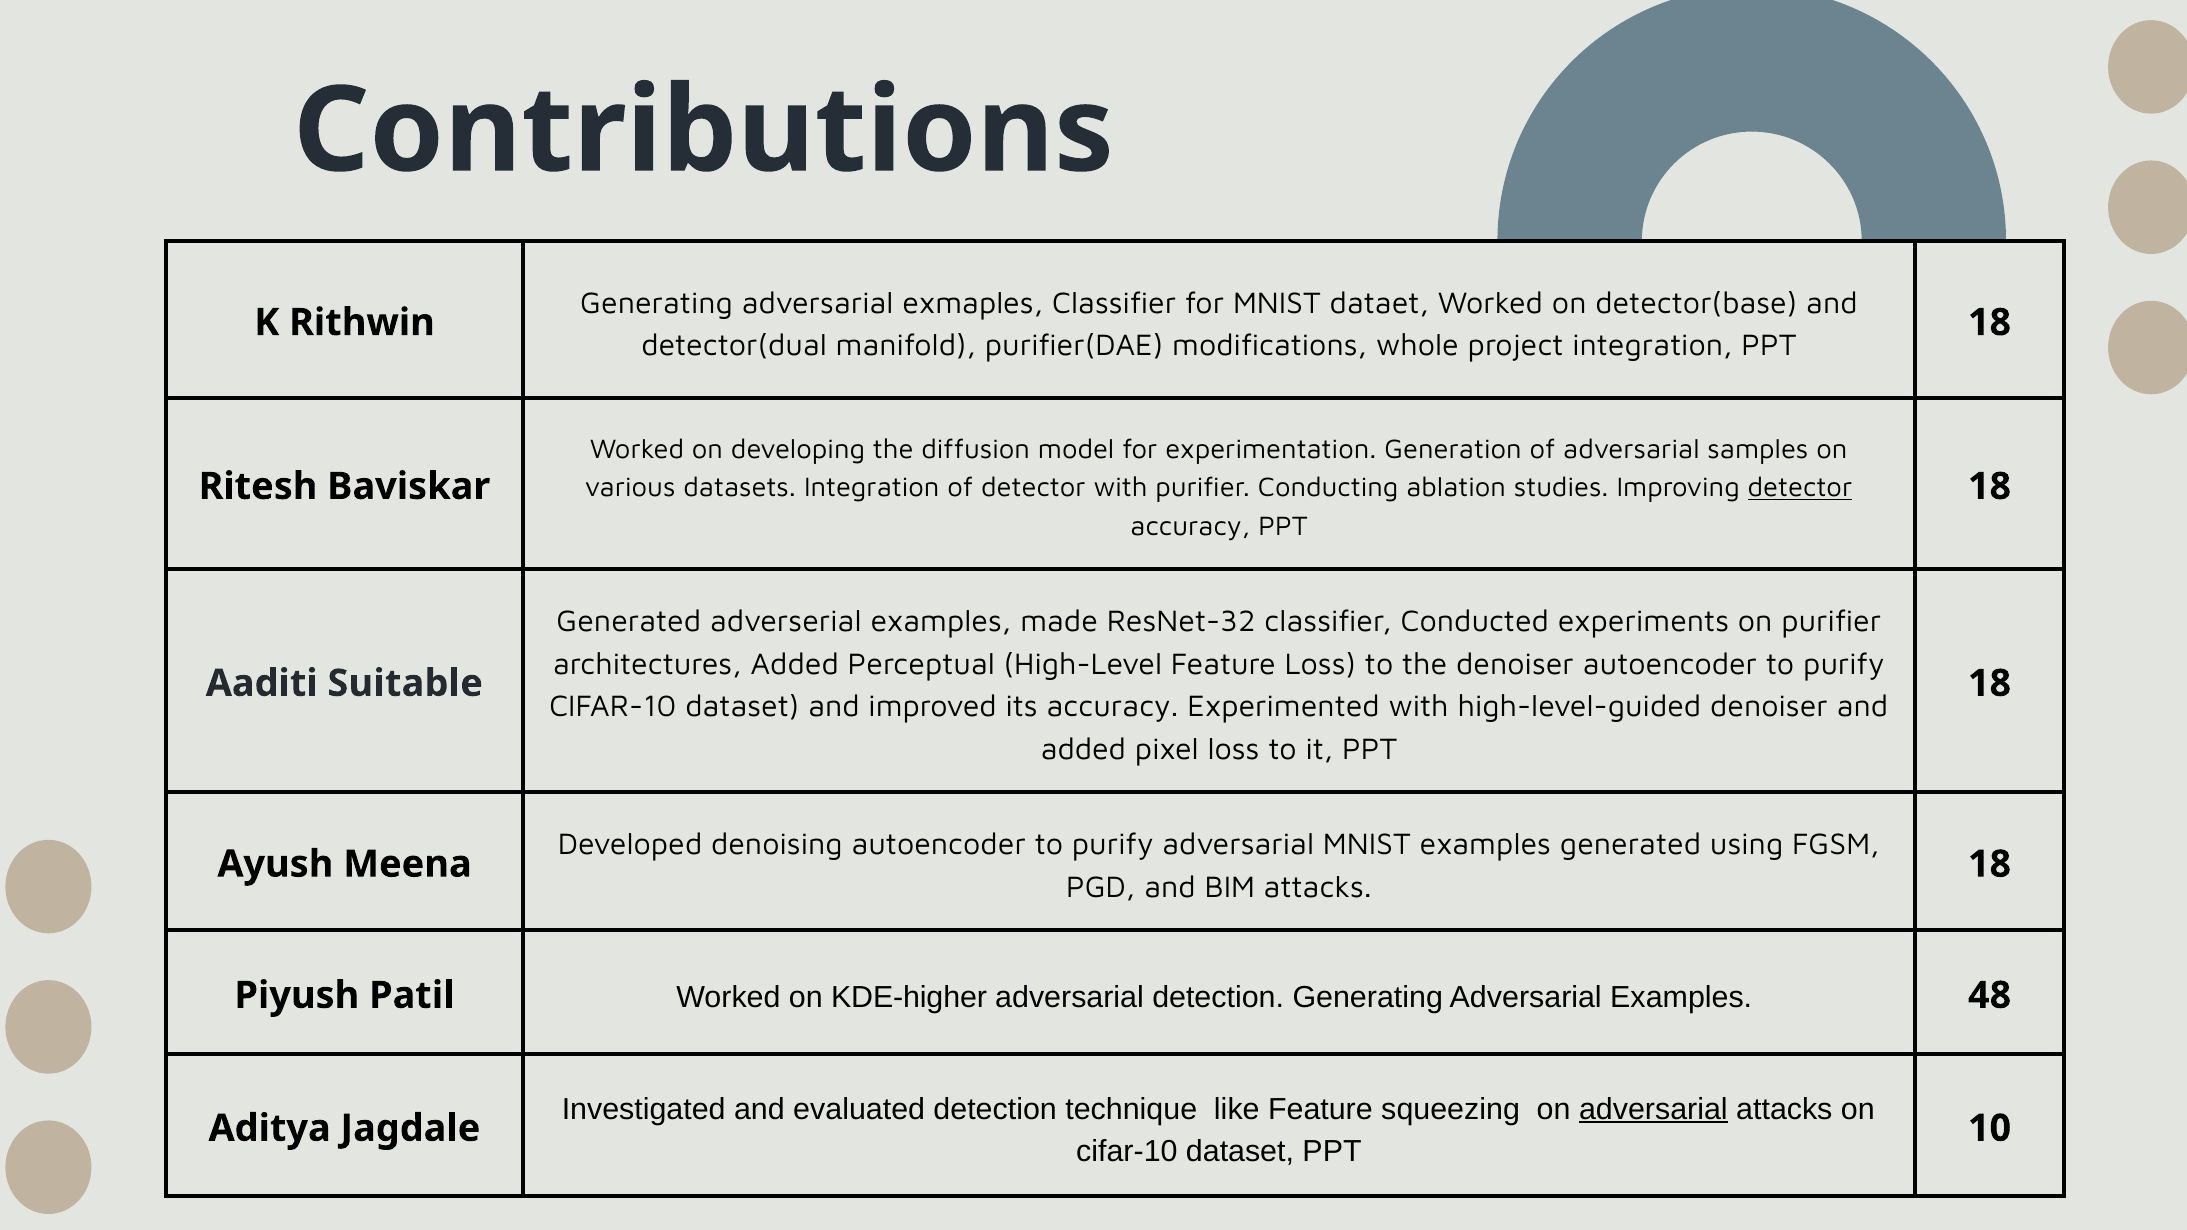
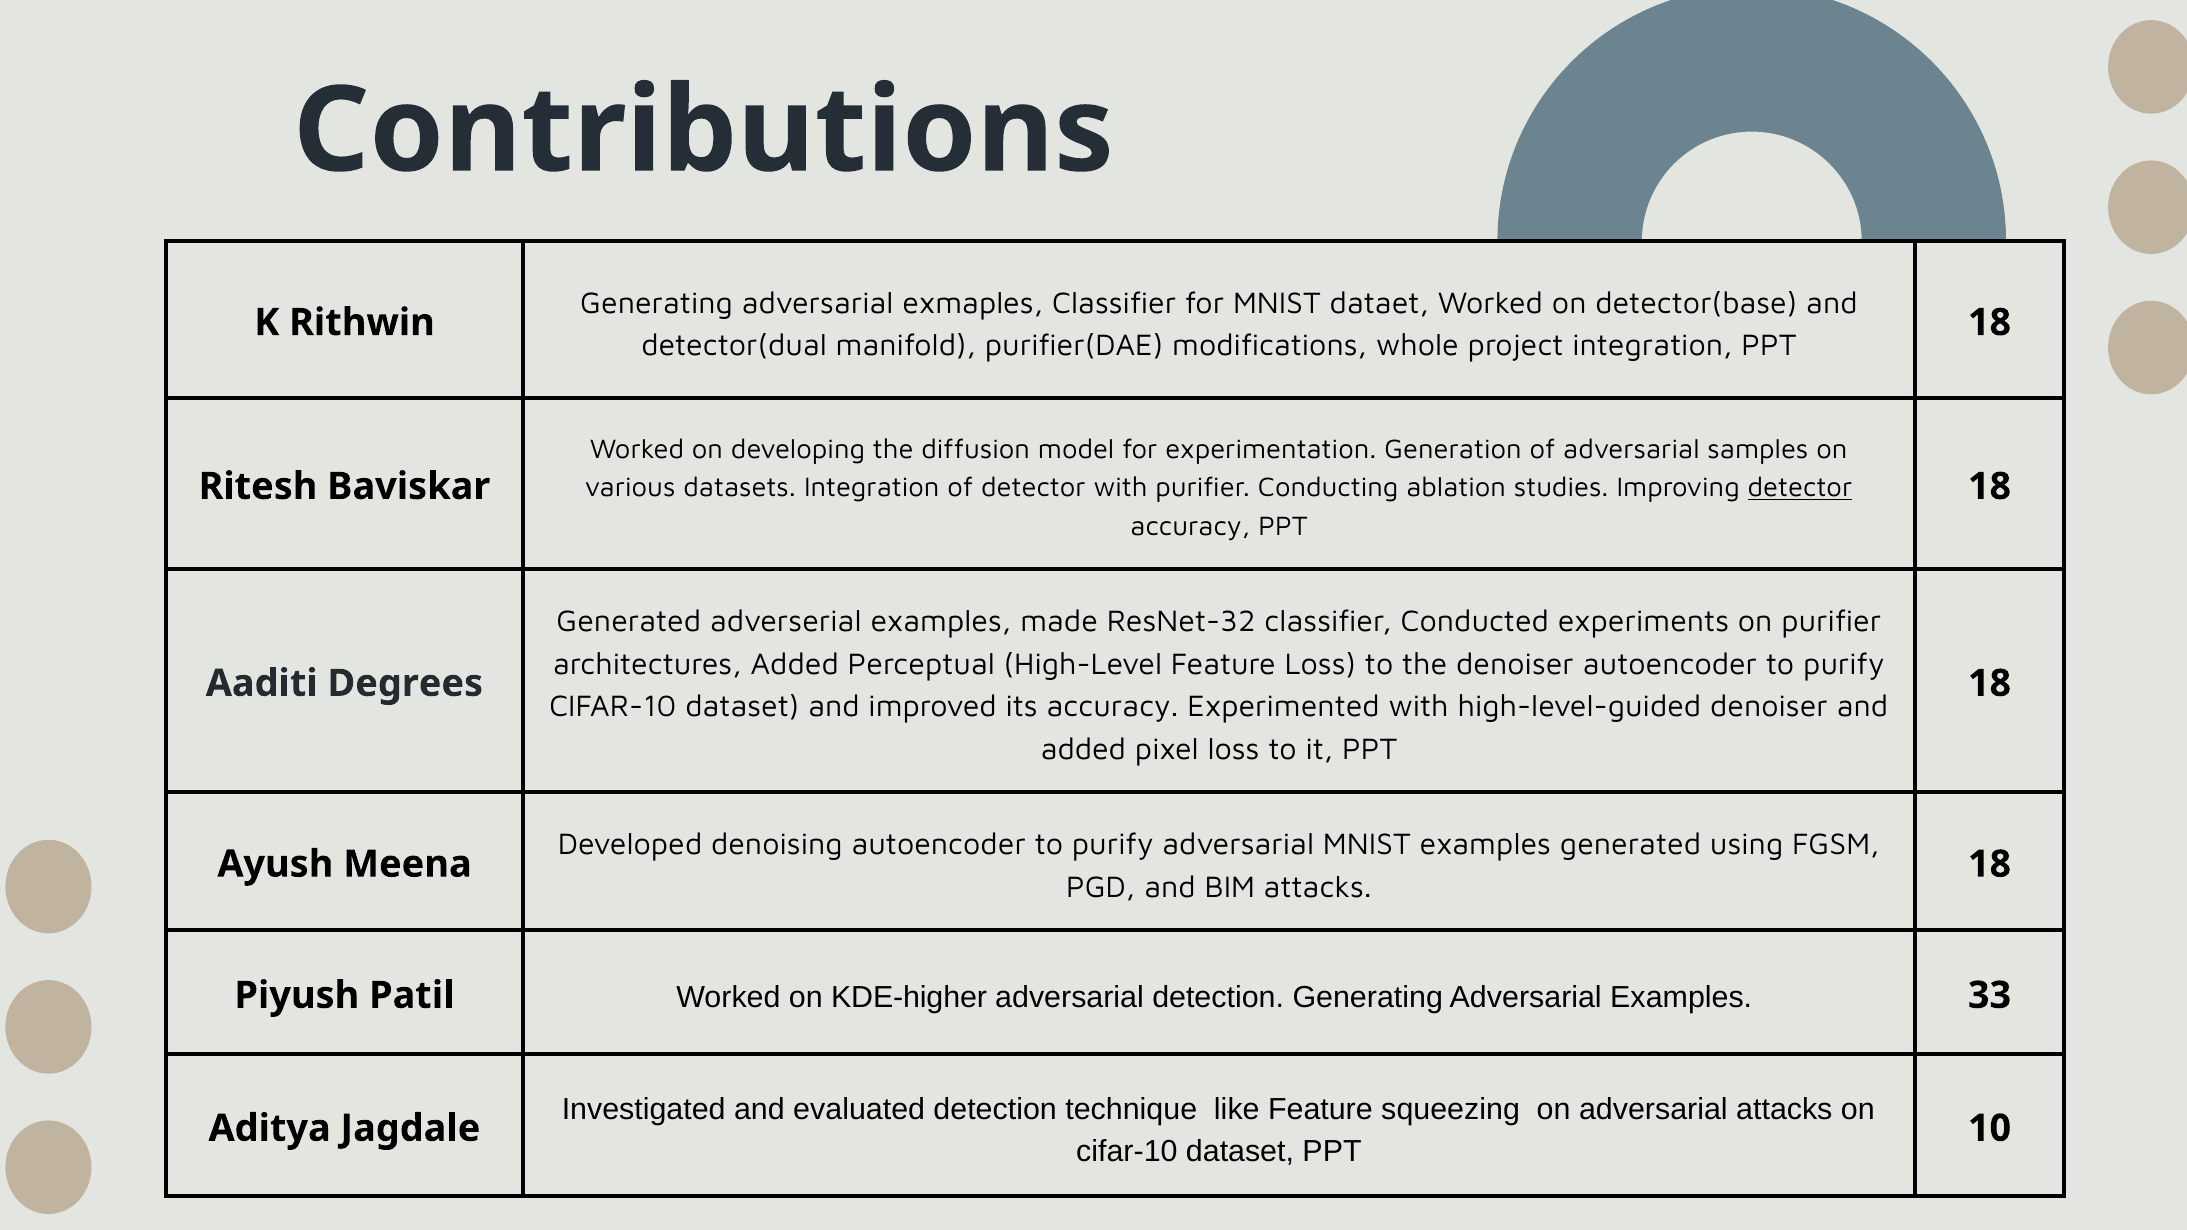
Suitable: Suitable -> Degrees (405, 683)
48: 48 -> 33 (1990, 996)
adversarial underline: present -> none (1653, 1109)
